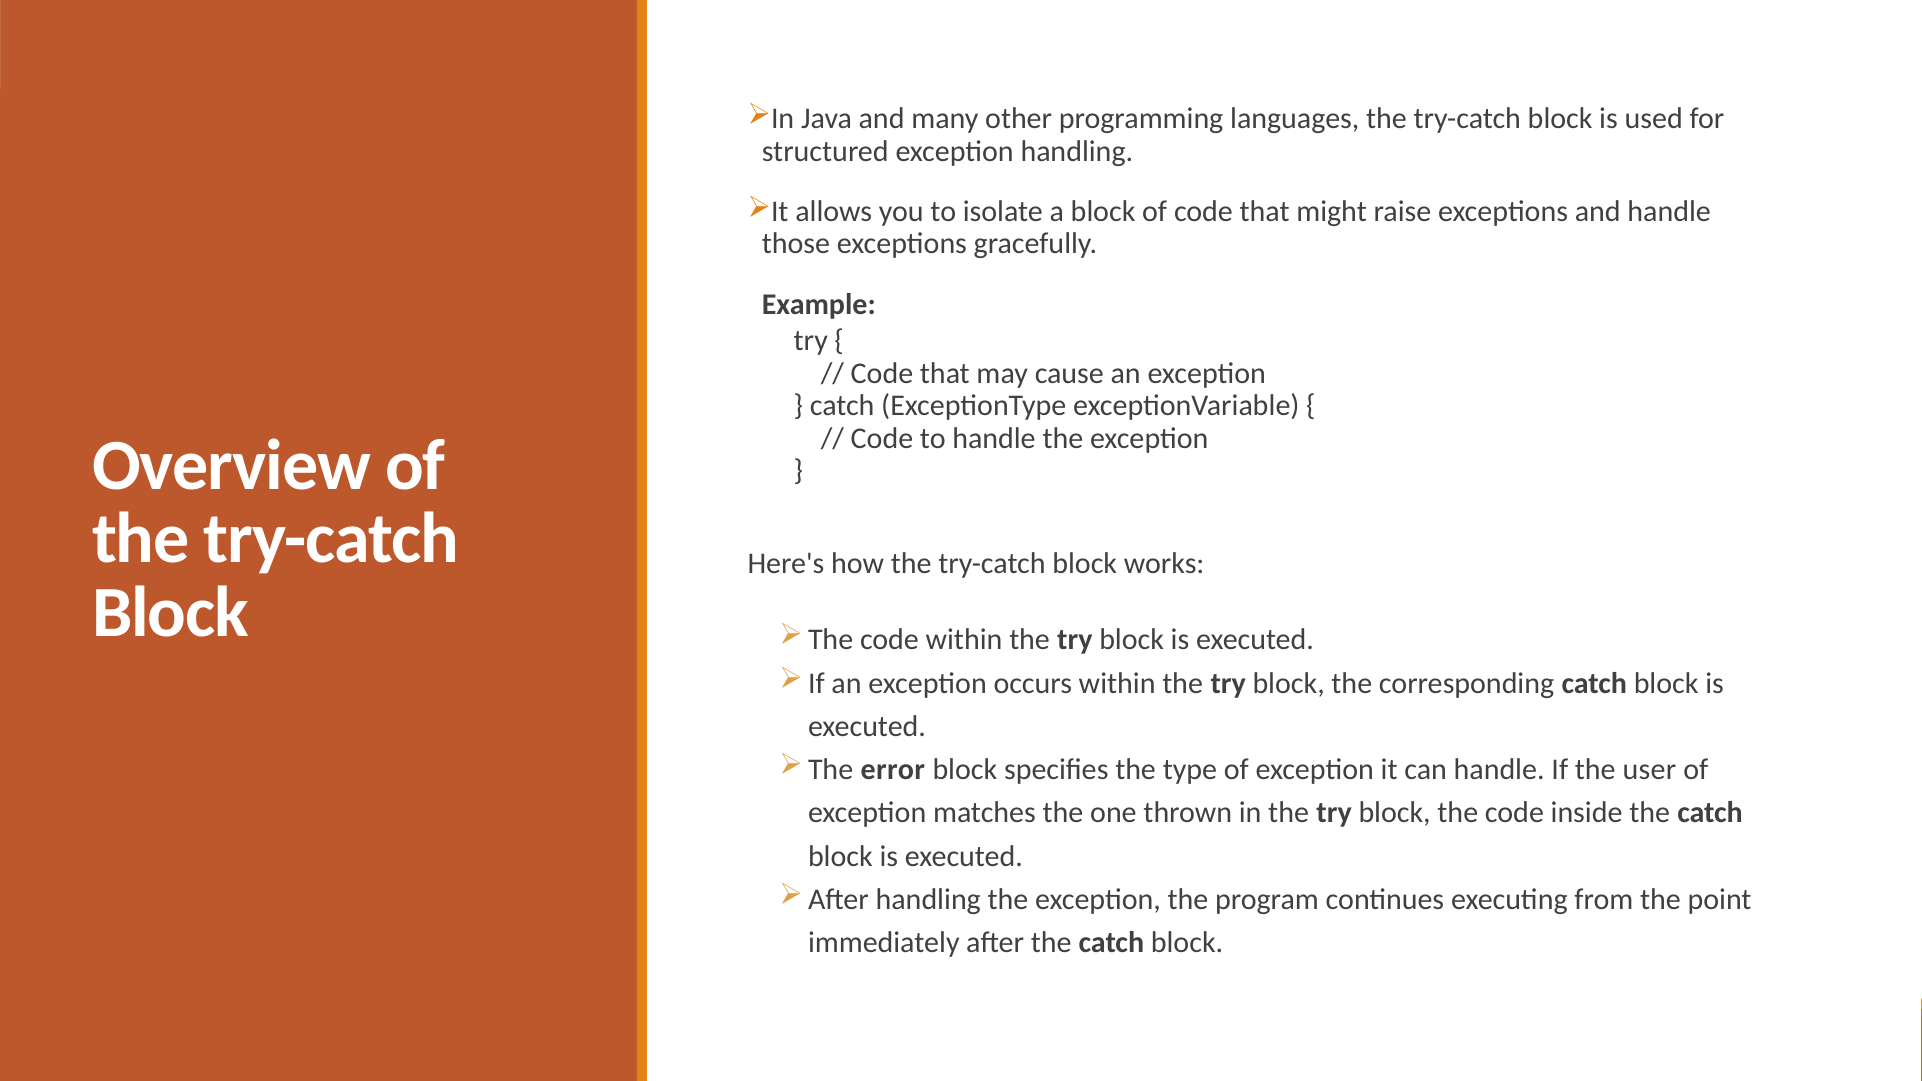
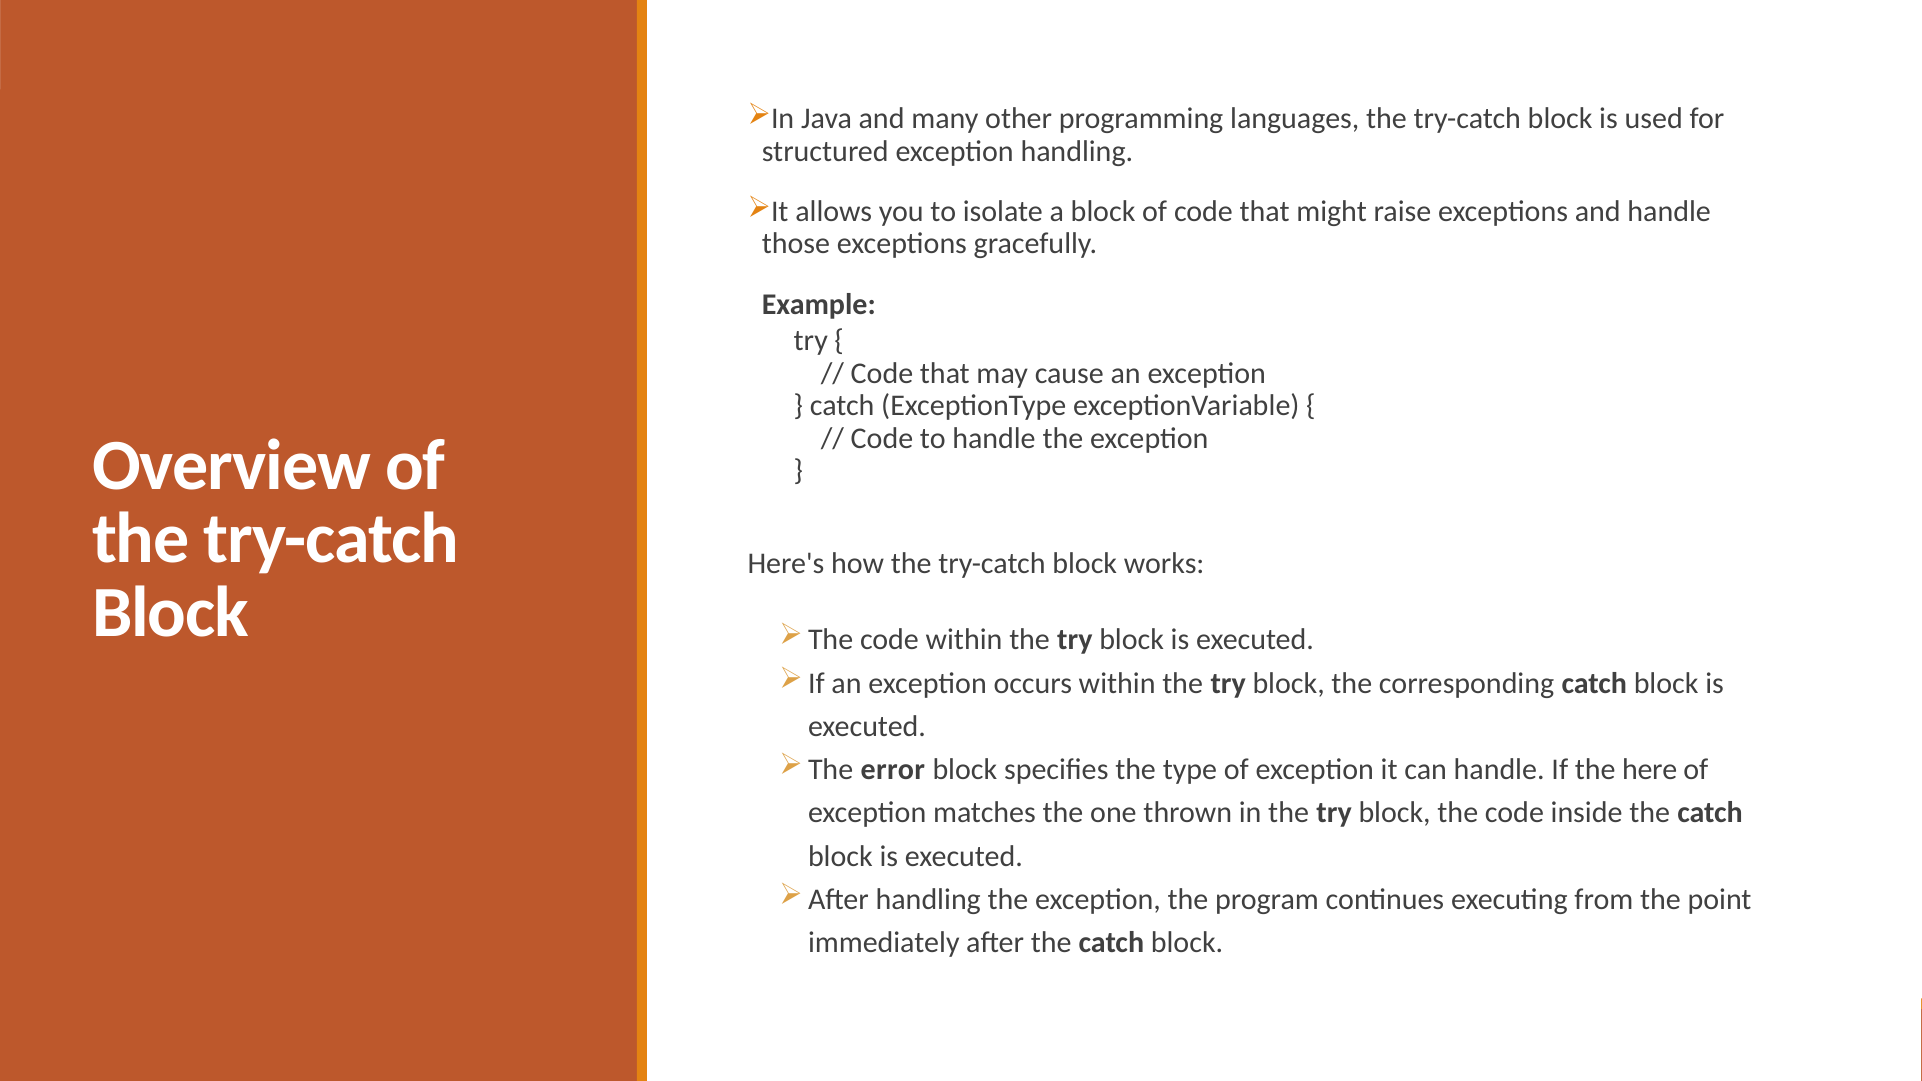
user: user -> here (1650, 770)
